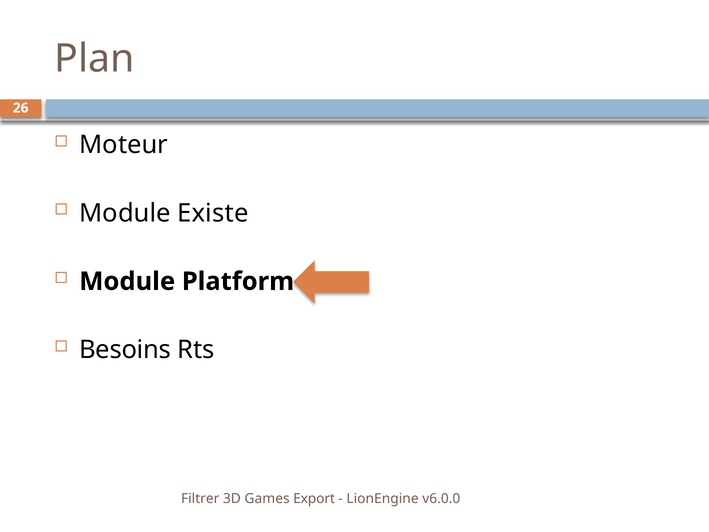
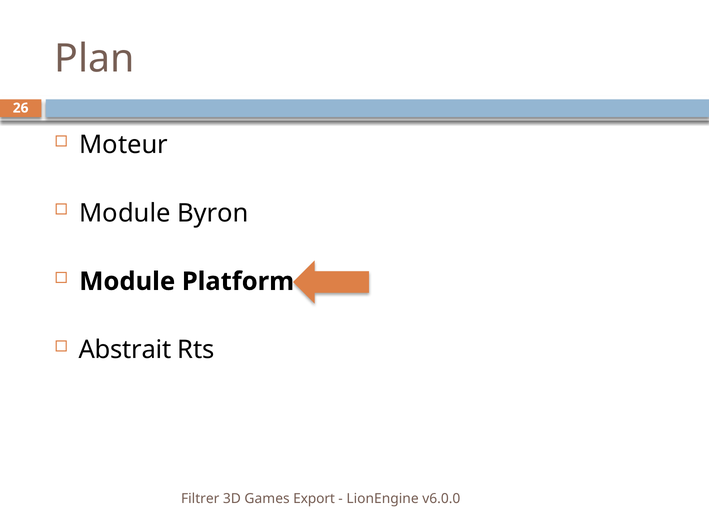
Existe: Existe -> Byron (213, 213)
Besoins: Besoins -> Abstrait (125, 350)
